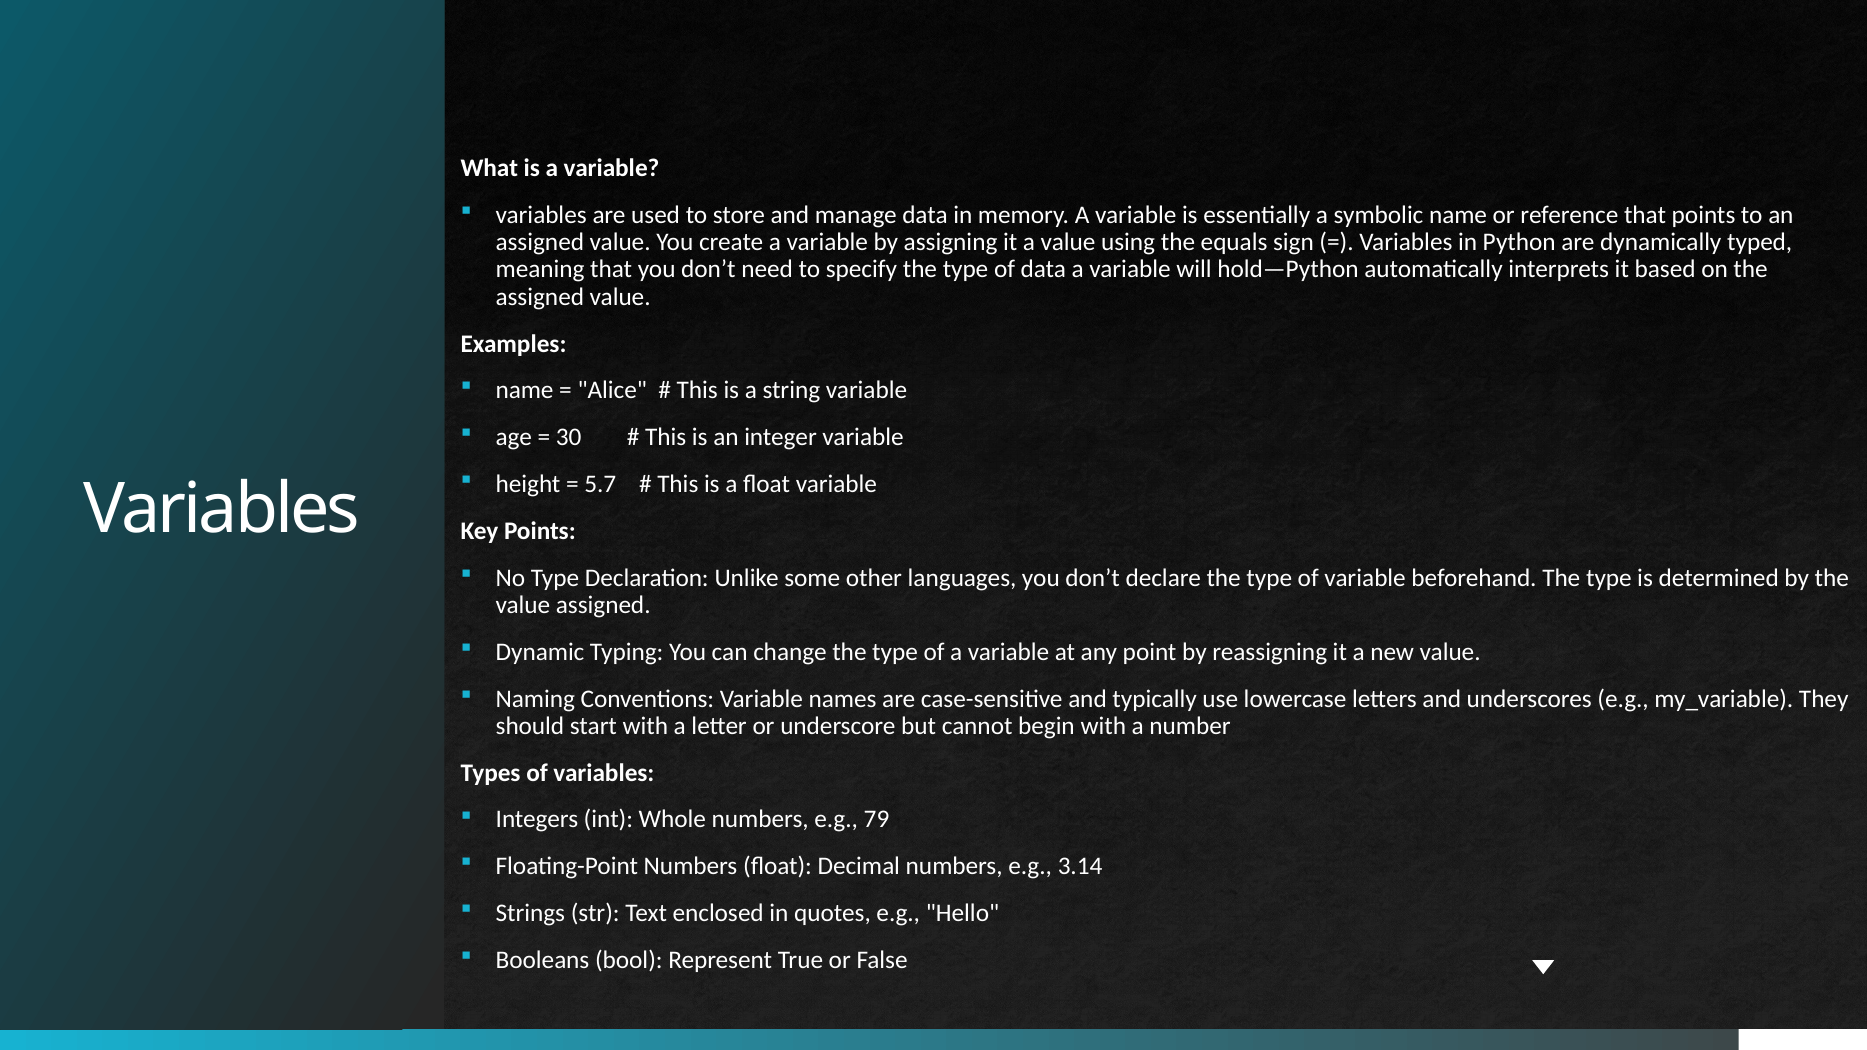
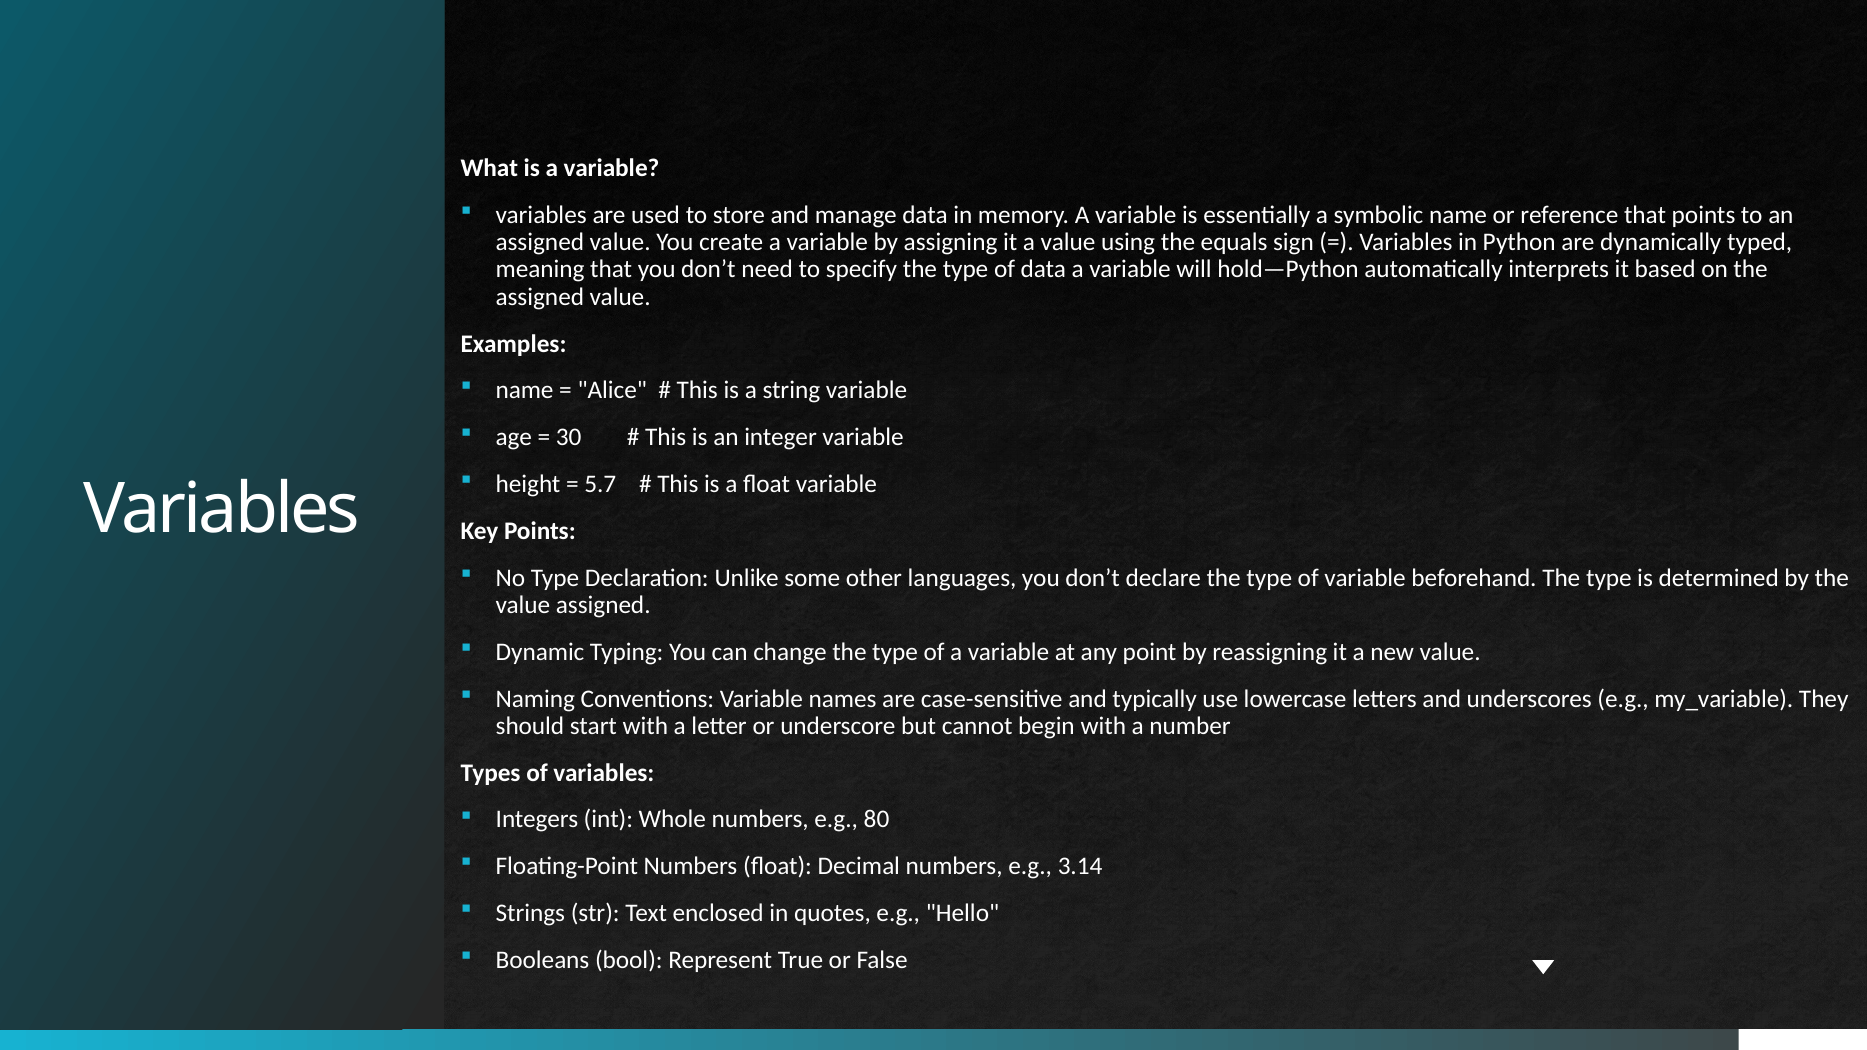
79: 79 -> 80 (877, 820)
